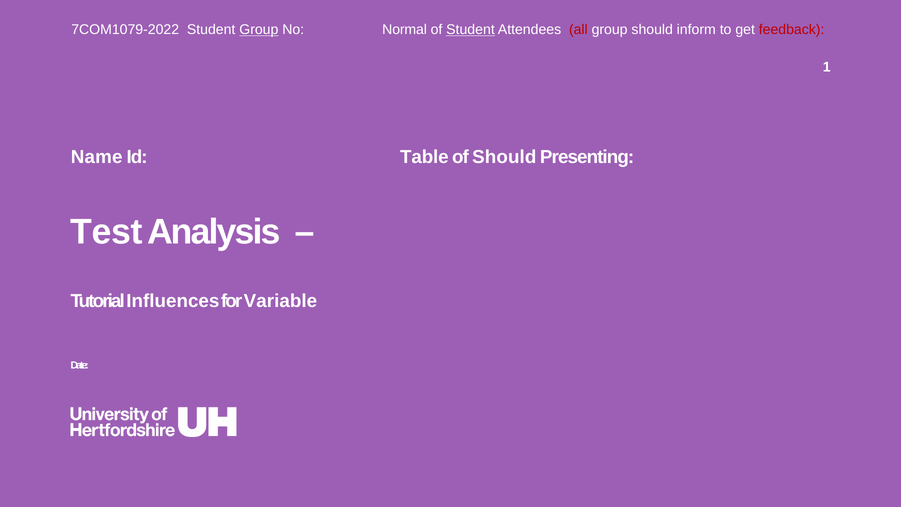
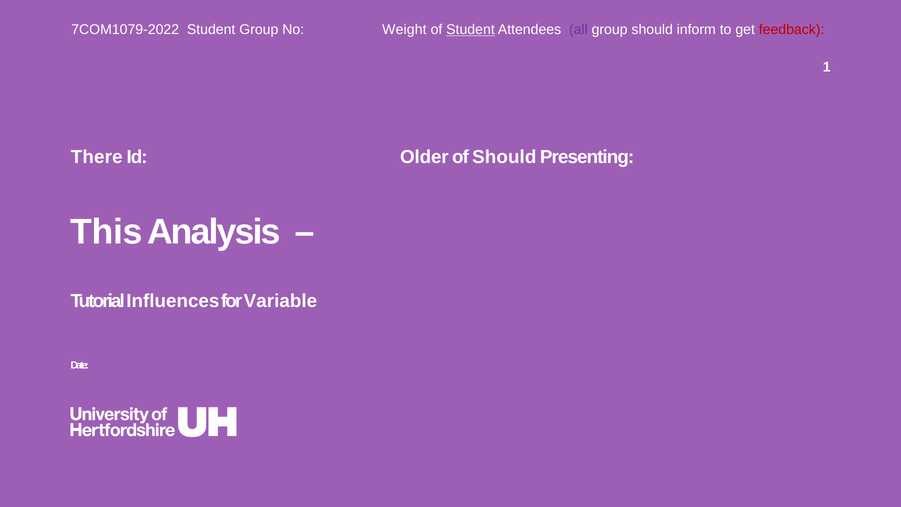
Group underline: present -> none (259, 30)
Normal: Normal -> Weight (404, 30)
all colour: red -> purple (578, 30)
Name: Name -> There (97, 157)
Table: Table -> Older (424, 157)
Test: Test -> This (106, 232)
